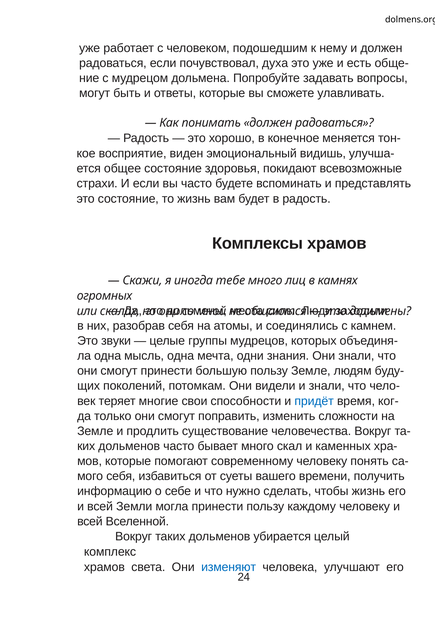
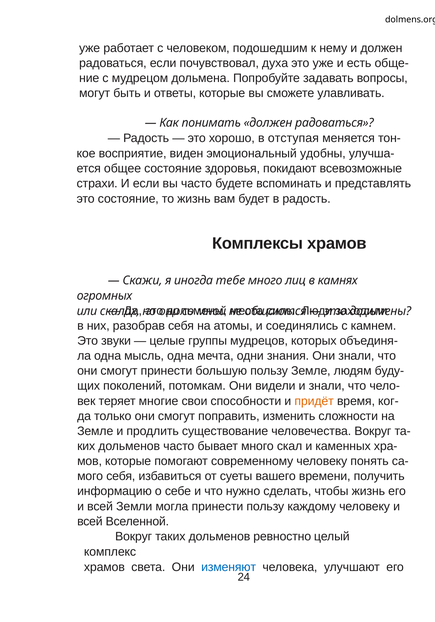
конечное: конечное -> отступая (293, 138)
видишь: видишь -> удобны (323, 153)
придёт colour: blue -> orange (314, 401)
убирается: убирается -> ревностно (282, 536)
